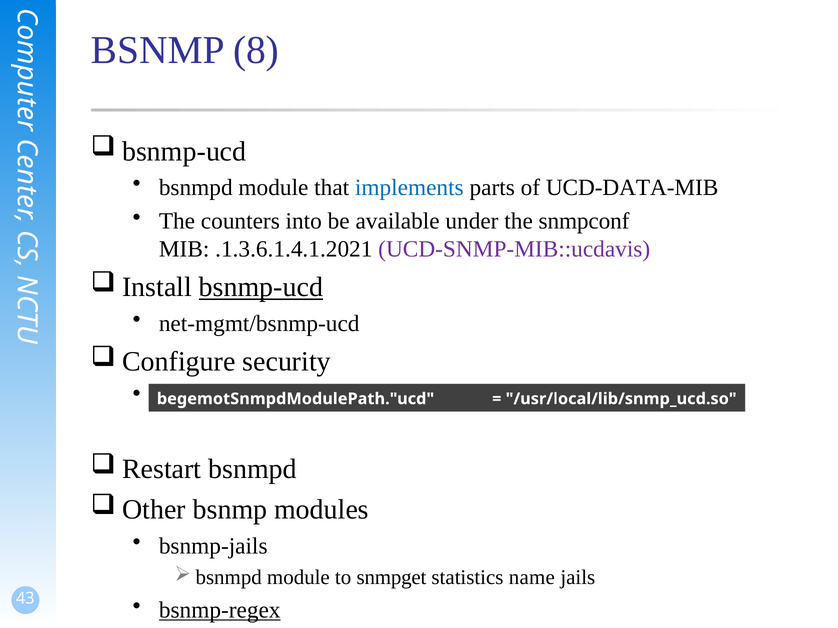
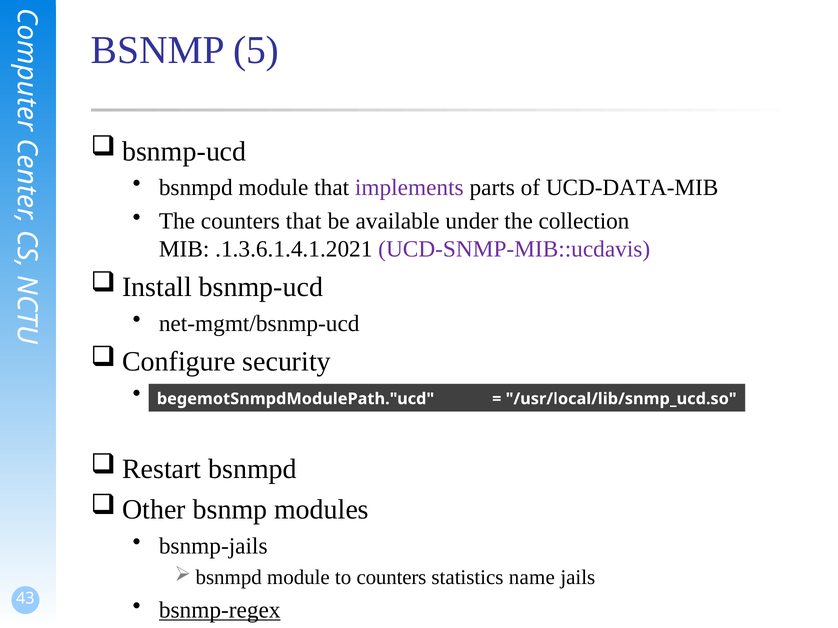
8: 8 -> 5 (256, 50)
implements colour: blue -> purple (409, 188)
counters into: into -> that (304, 221)
snmpconf: snmpconf -> collection (584, 221)
bsnmp-ucd underline: present -> none (261, 287)
to snmpget: snmpget -> counters (391, 578)
